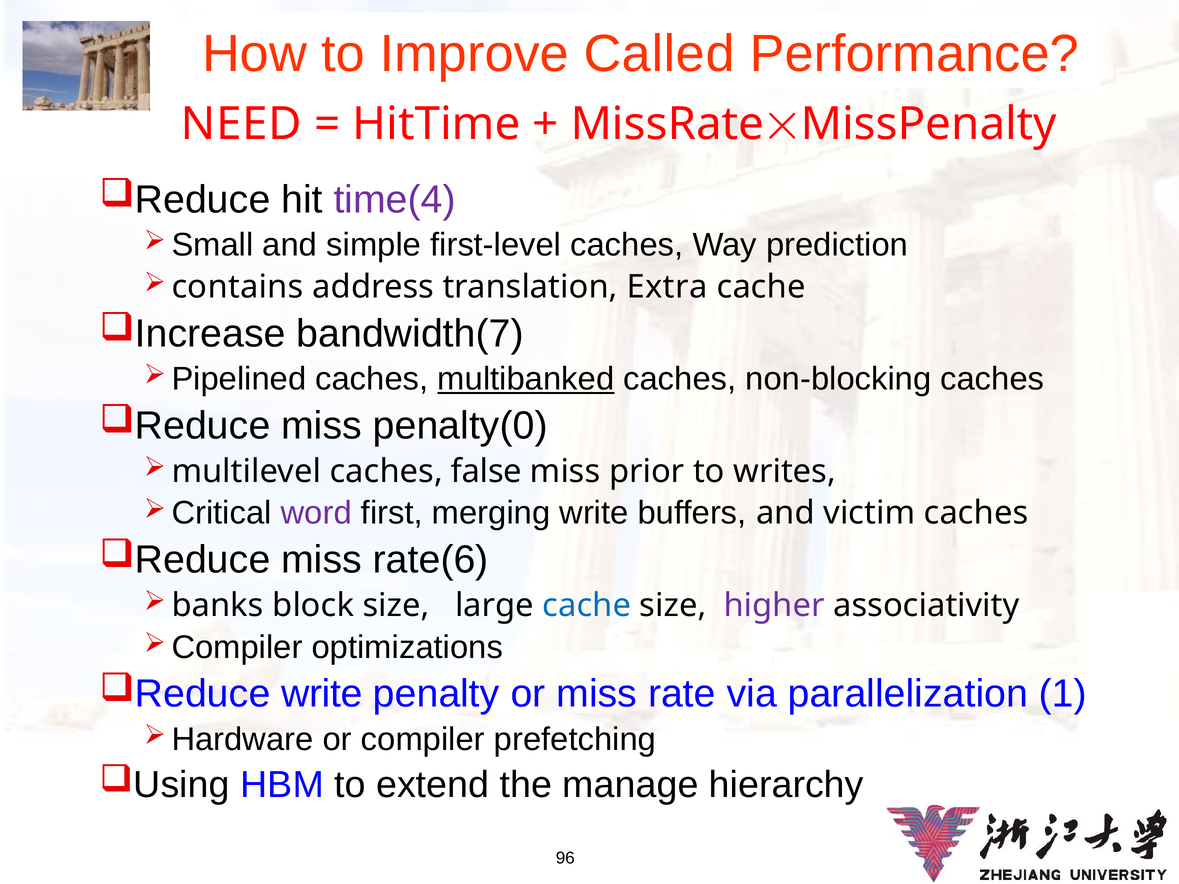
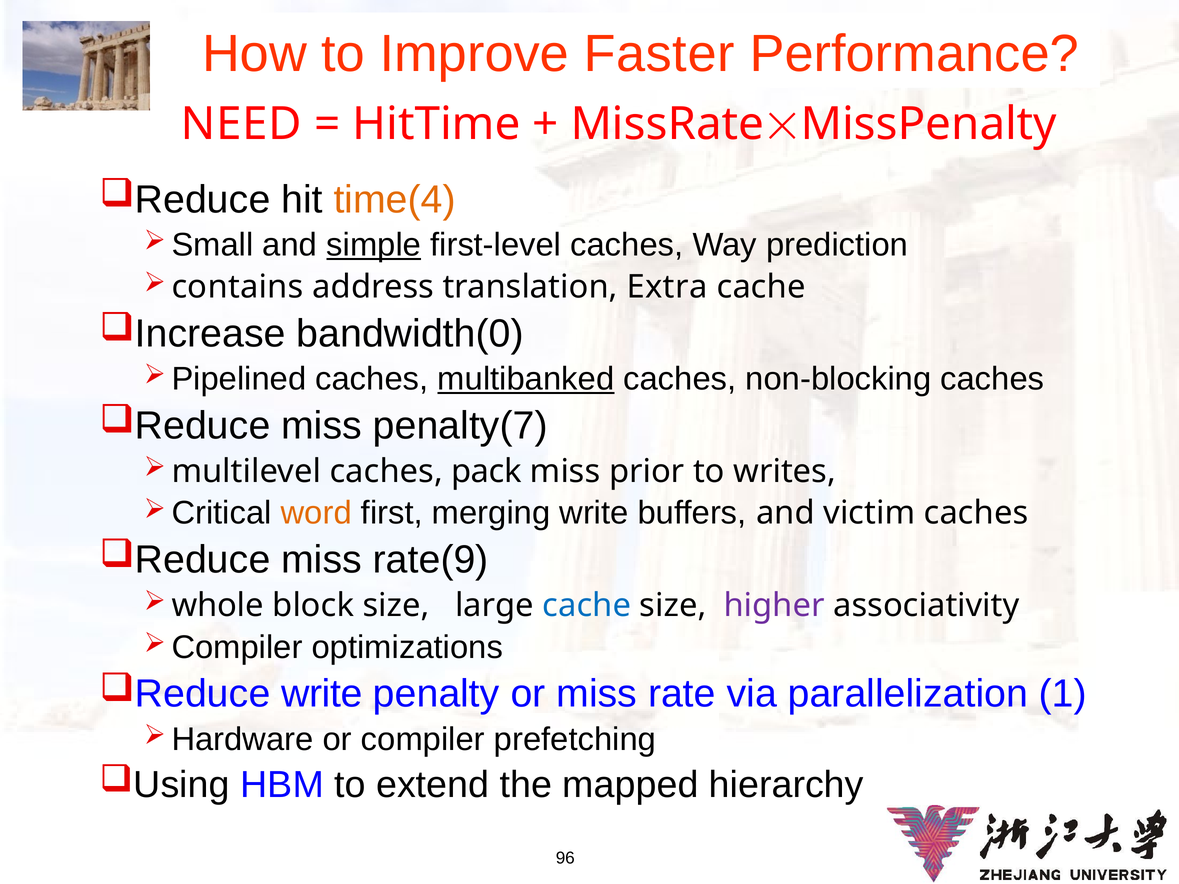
Called: Called -> Faster (659, 54)
time(4 colour: purple -> orange (395, 200)
simple underline: none -> present (374, 245)
bandwidth(7: bandwidth(7 -> bandwidth(0 (410, 334)
penalty(0: penalty(0 -> penalty(7 (460, 426)
false: false -> pack (486, 471)
word colour: purple -> orange (316, 513)
rate(6: rate(6 -> rate(9 (431, 560)
banks: banks -> whole (218, 606)
manage: manage -> mapped (630, 785)
